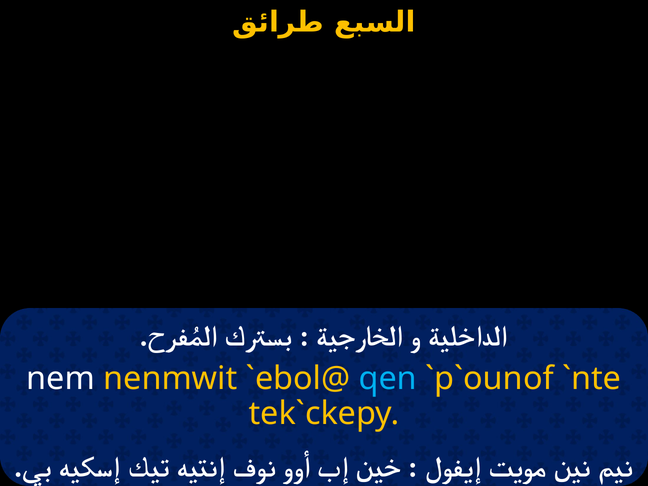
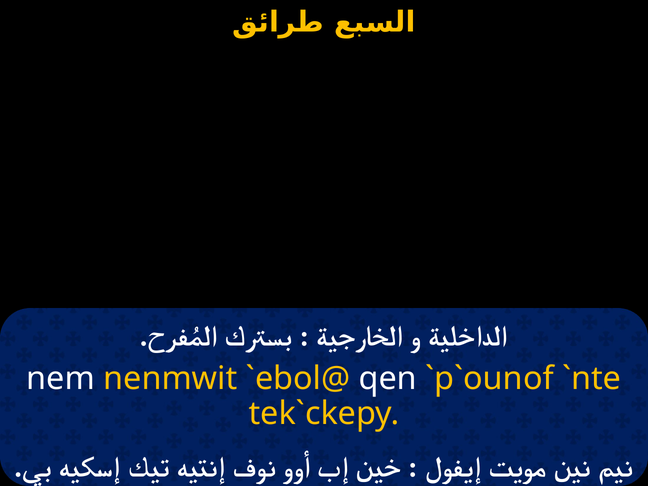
qen colour: light blue -> white (388, 379)
